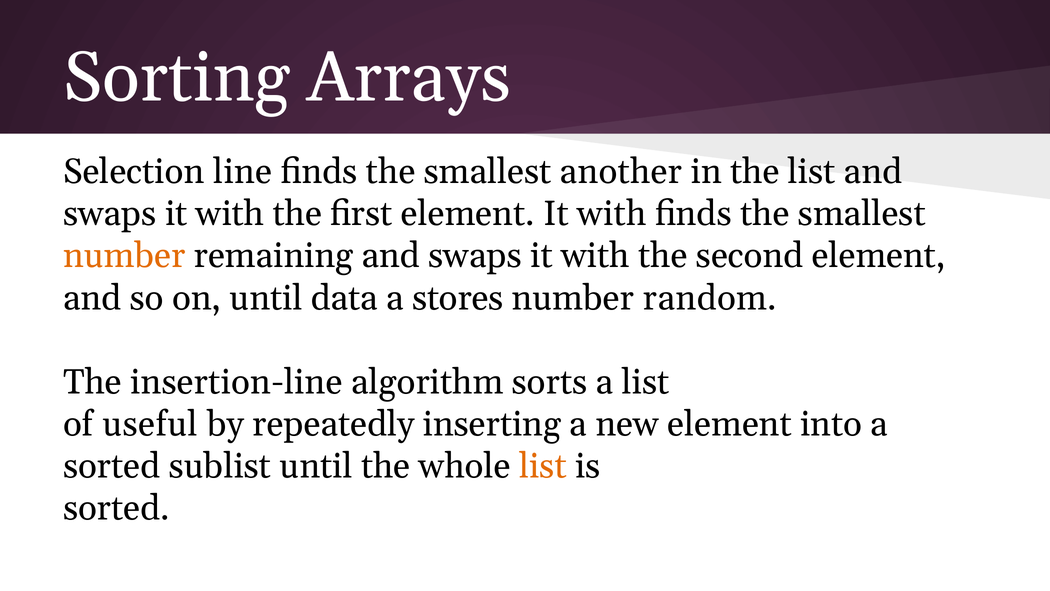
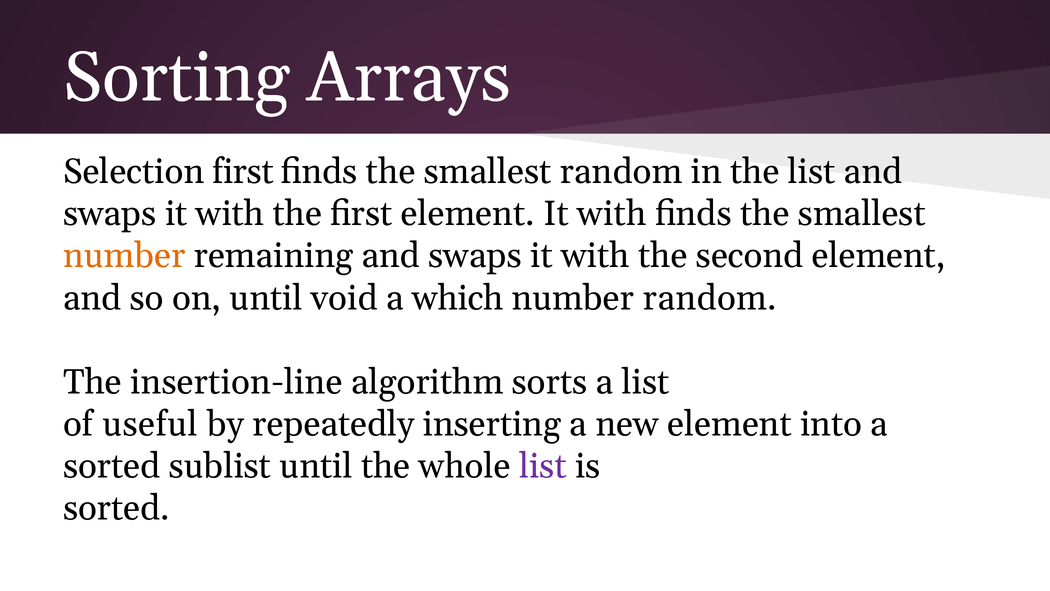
Selection line: line -> first (243, 172)
smallest another: another -> random (621, 172)
data: data -> void (344, 298)
stores: stores -> which (458, 298)
list colour: orange -> purple (543, 466)
